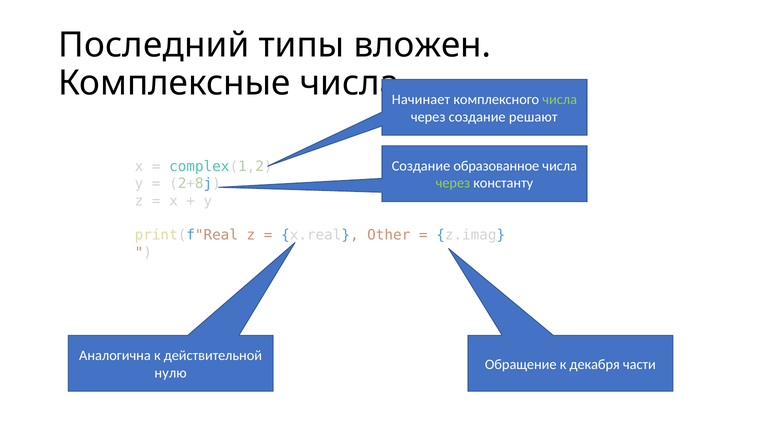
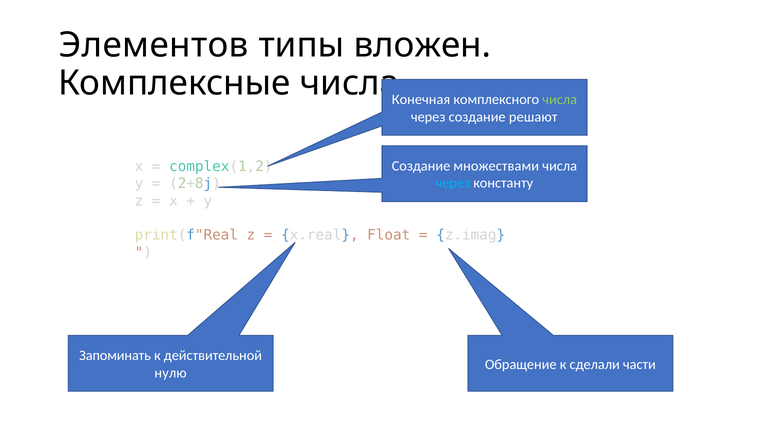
Последний: Последний -> Элементов (154, 45)
Начинает: Начинает -> Конечная (421, 100)
образованное: образованное -> множествами (496, 166)
через colour: light green -> light blue (453, 183)
Other: Other -> Float (389, 235)
Аналогична: Аналогична -> Запоминать (115, 356)
декабря: декабря -> сделали (595, 364)
